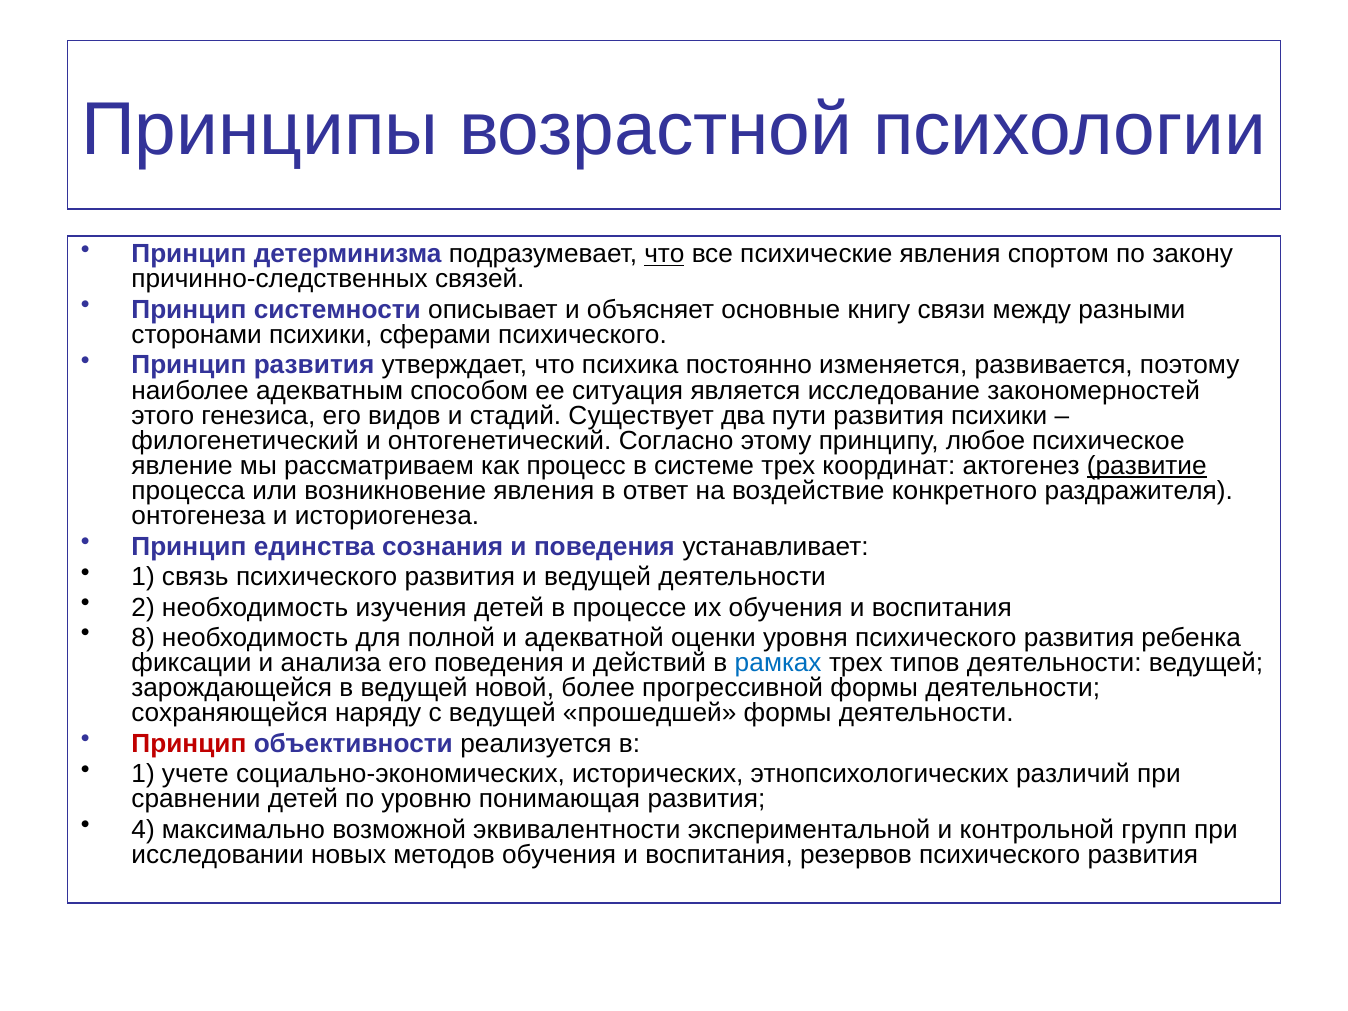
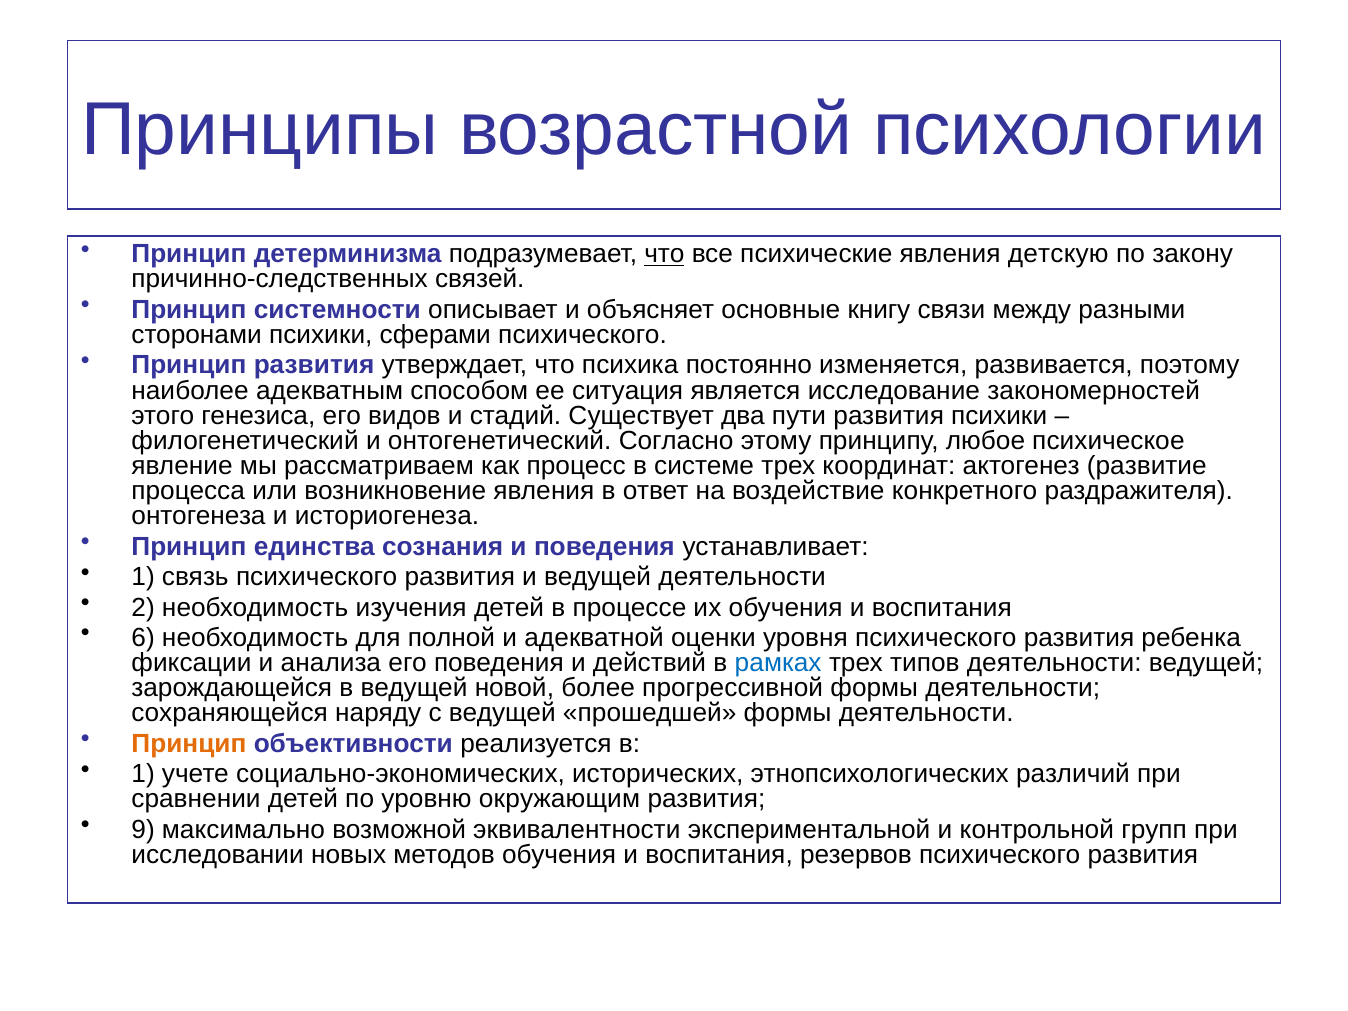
спортом: спортом -> детскую (1058, 254)
развитие underline: present -> none (1147, 466)
8: 8 -> 6 (143, 638)
Принцип colour: red -> orange (189, 744)
понимающая: понимающая -> окружающим (559, 799)
4: 4 -> 9 (143, 830)
